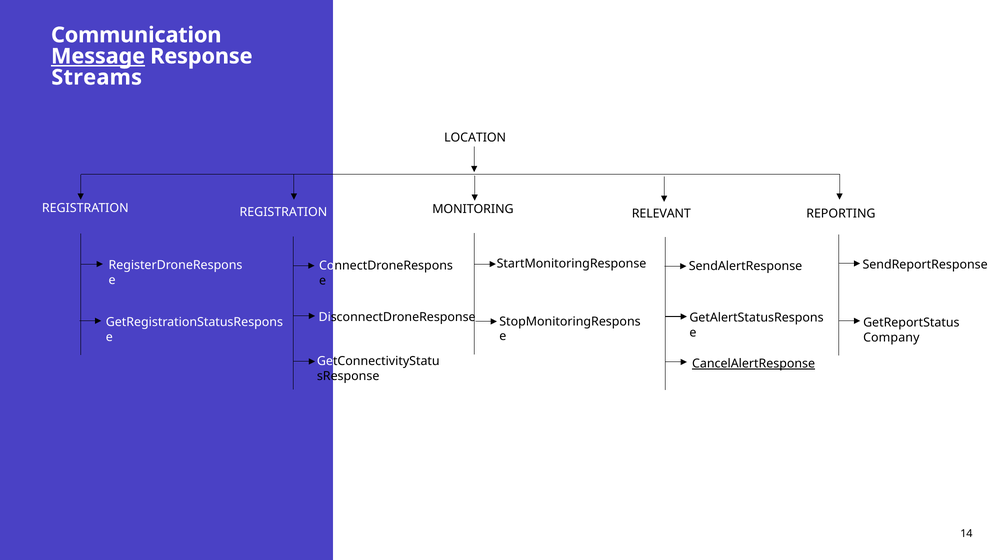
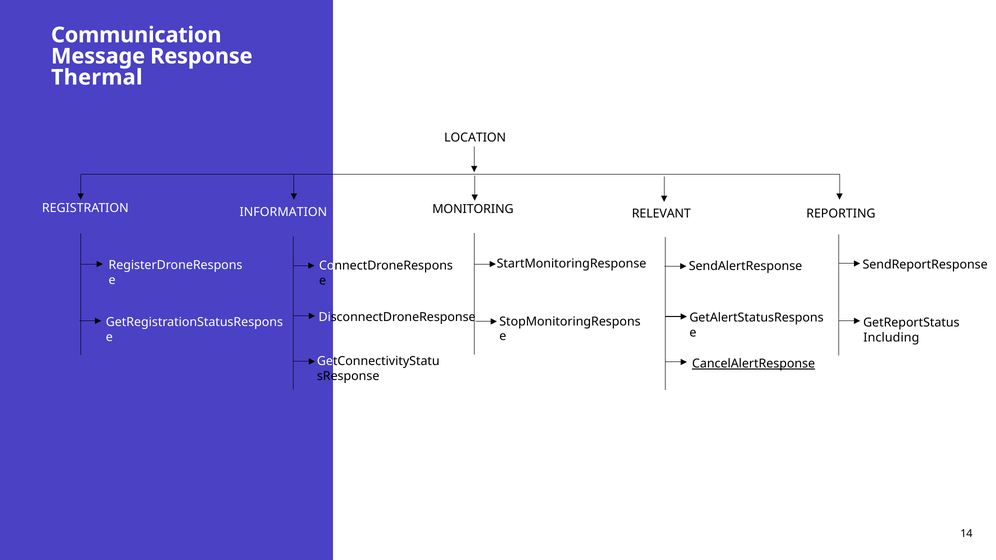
Message underline: present -> none (98, 56)
Streams: Streams -> Thermal (97, 77)
REGISTRATION REGISTRATION: REGISTRATION -> INFORMATION (283, 212)
Company: Company -> Including (891, 338)
